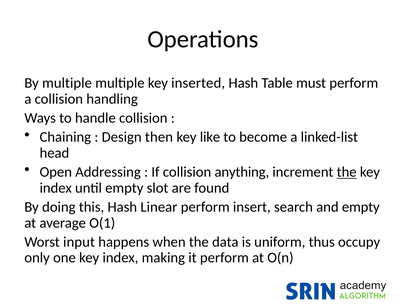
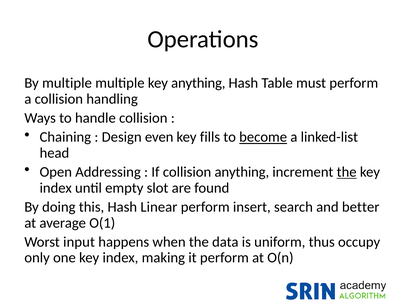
key inserted: inserted -> anything (198, 83)
then: then -> even (159, 137)
like: like -> fills (210, 137)
become underline: none -> present (263, 137)
and empty: empty -> better (361, 207)
